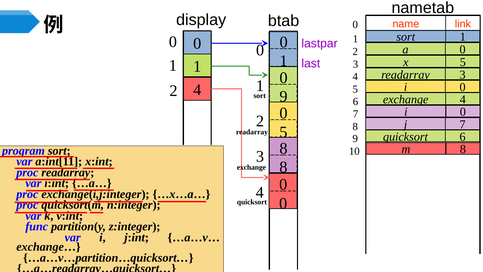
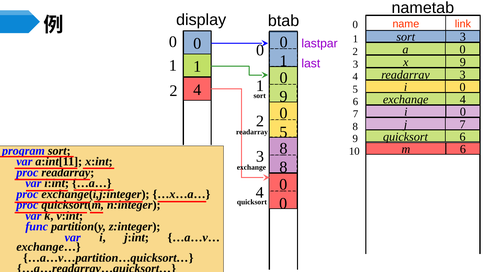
1: 1 -> 3 (463, 37)
3 5: 5 -> 9 (463, 62)
10 8: 8 -> 6 (463, 149)
